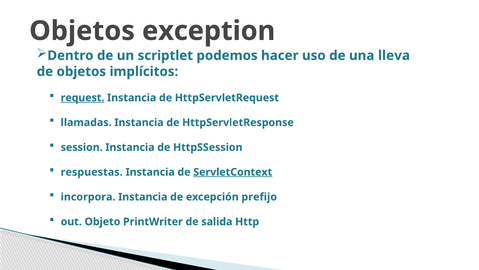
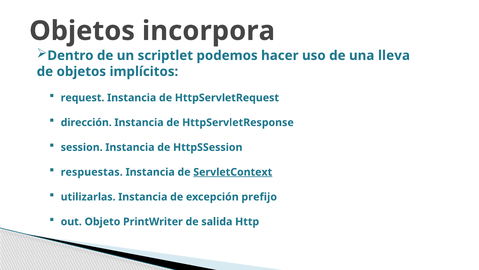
exception: exception -> incorpora (209, 31)
request underline: present -> none (83, 98)
llamadas: llamadas -> dirección (86, 122)
incorpora: incorpora -> utilizarlas (88, 197)
